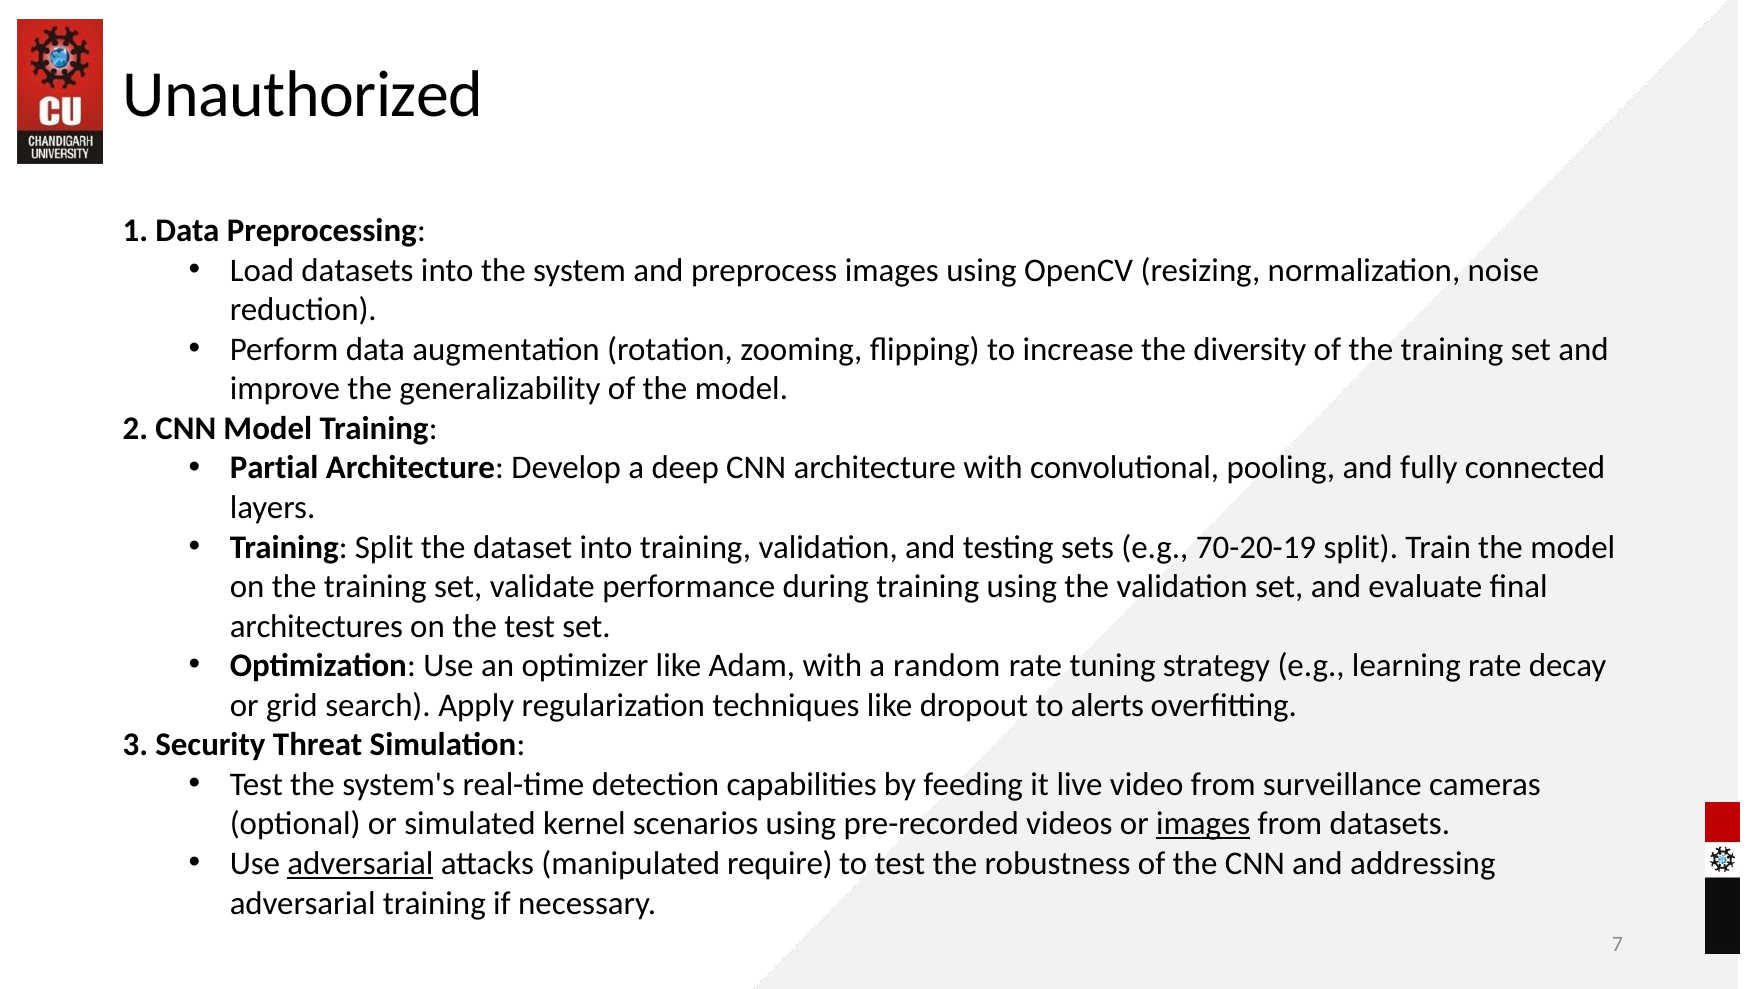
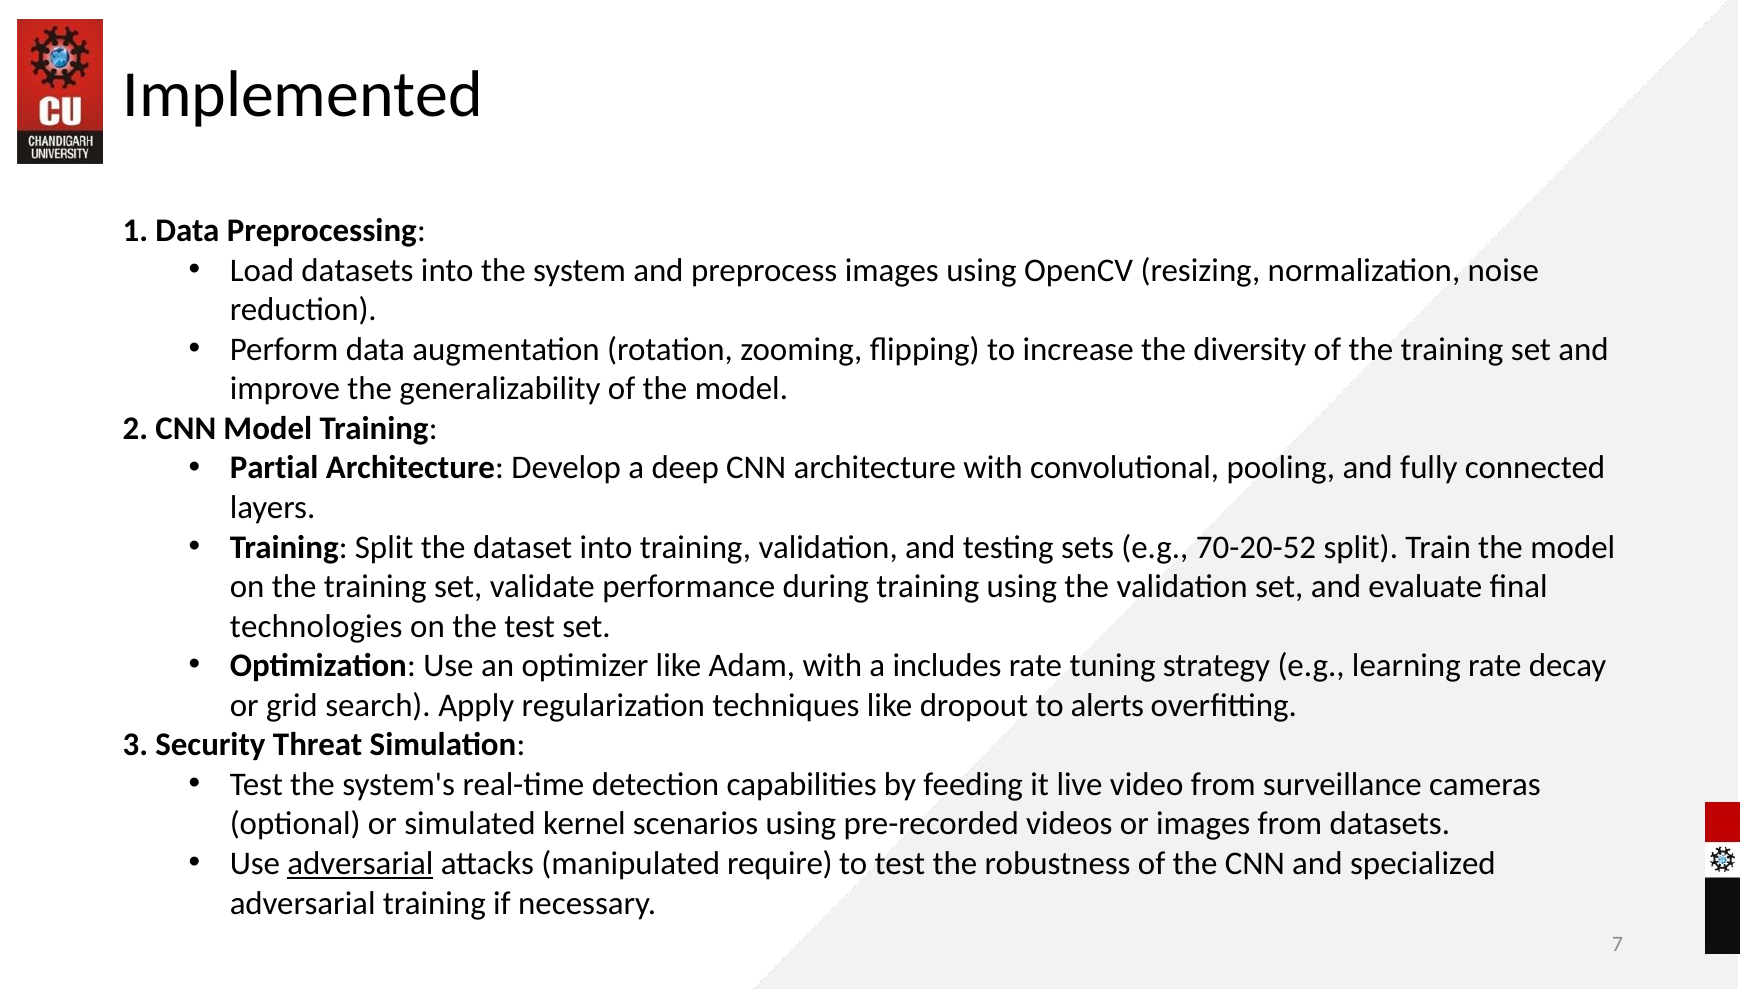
Unauthorized: Unauthorized -> Implemented (303, 94)
70-20-19: 70-20-19 -> 70-20-52 (1256, 547)
architectures: architectures -> technologies (316, 626)
random: random -> includes (947, 665)
images underline: present -> none (1203, 824)
addressing: addressing -> specialized (1423, 863)
